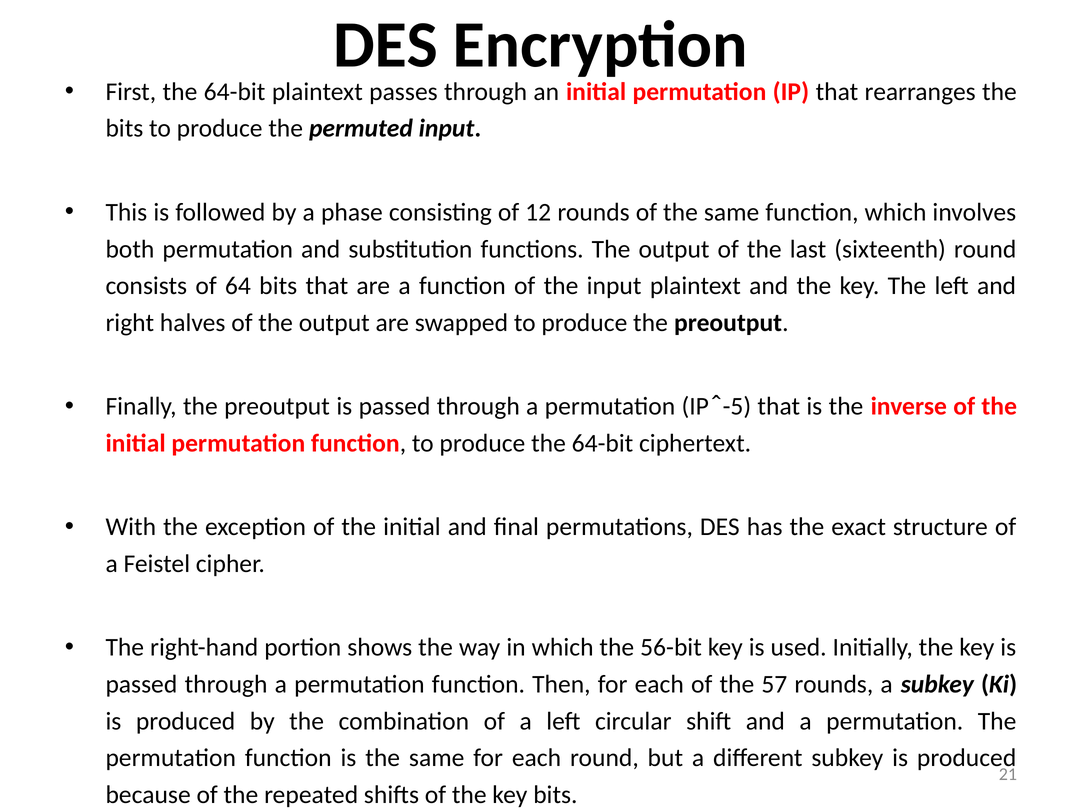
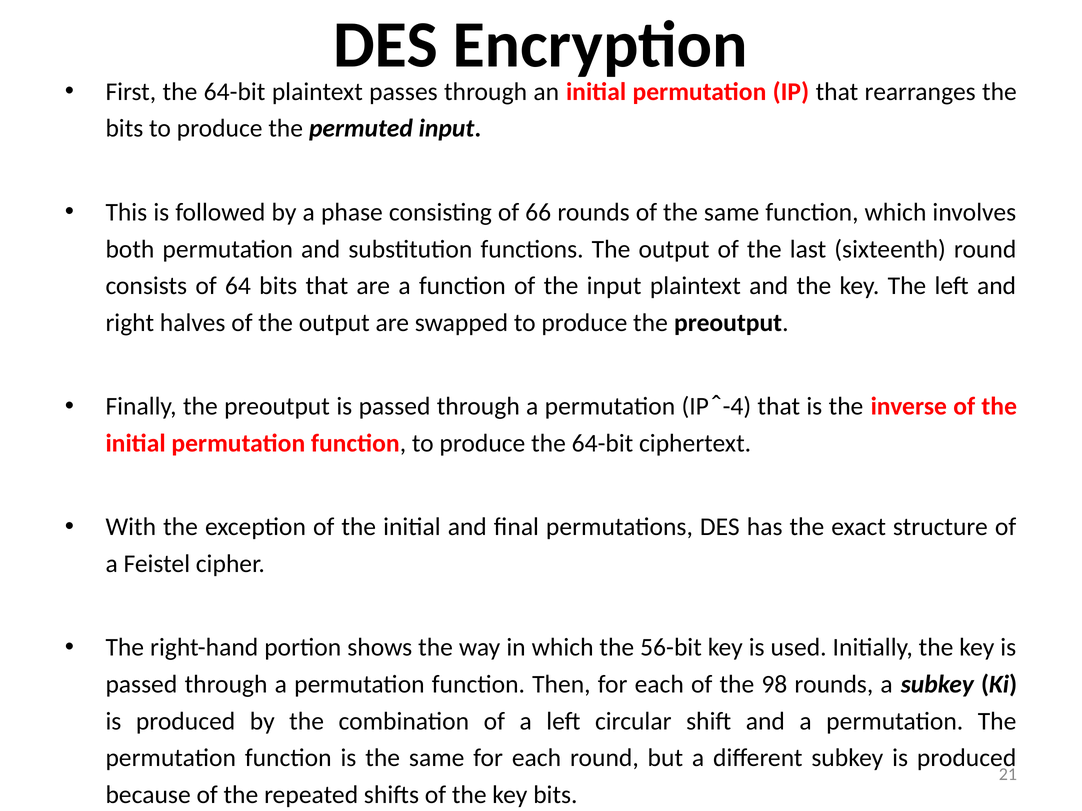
12: 12 -> 66 (538, 212)
-5: -5 -> -4 (737, 407)
57: 57 -> 98 (774, 685)
